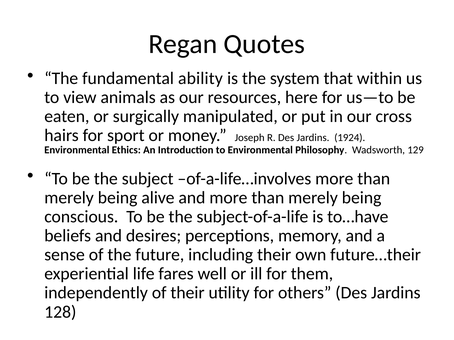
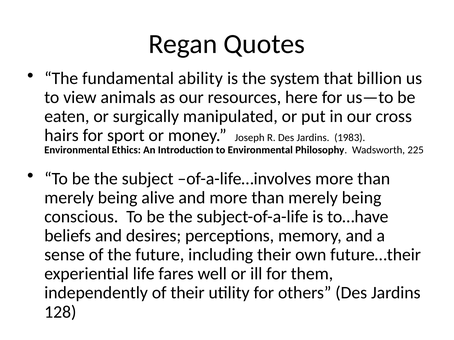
within: within -> billion (379, 78)
1924: 1924 -> 1983 (350, 138)
129: 129 -> 225 (416, 150)
